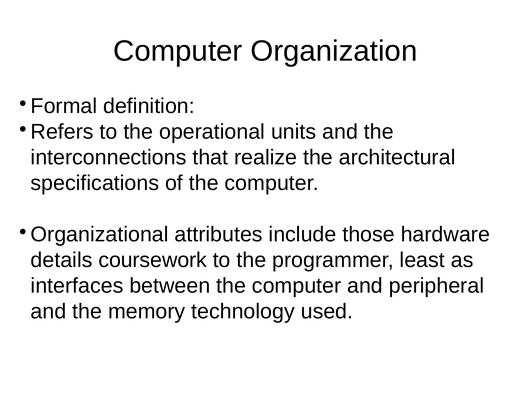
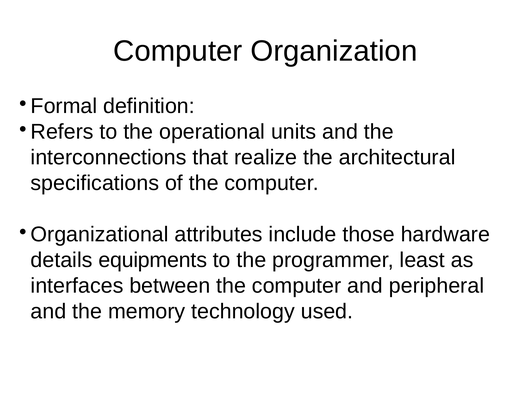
coursework: coursework -> equipments (153, 260)
